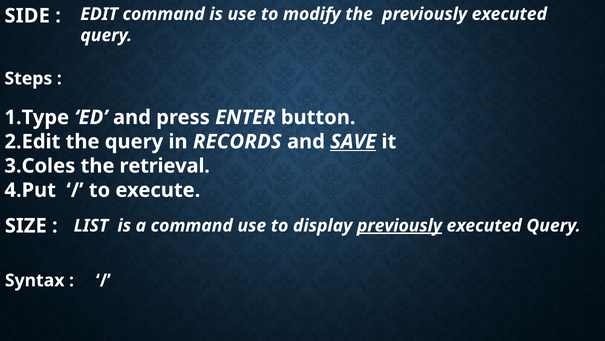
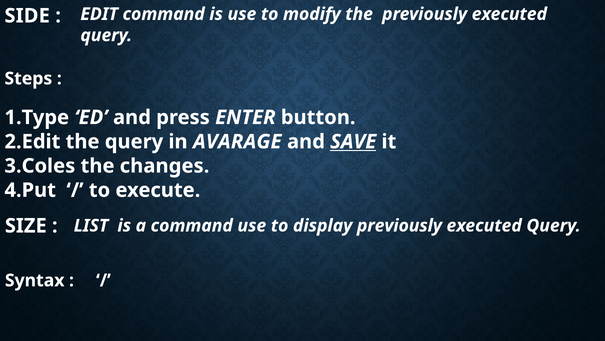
RECORDS: RECORDS -> AVARAGE (237, 141)
retrieval: retrieval -> changes (165, 166)
previously underline: present -> none (399, 225)
